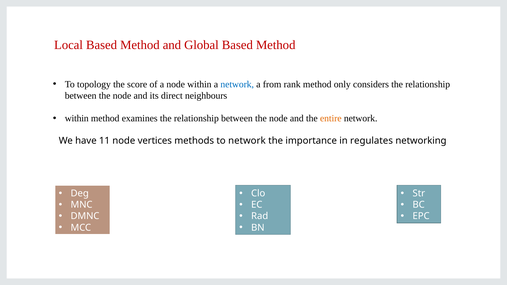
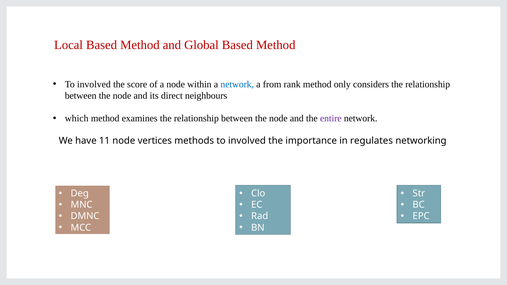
topology: topology -> involved (94, 84)
within: within -> which (77, 118)
entire colour: orange -> purple (331, 118)
methods to network: network -> involved (247, 141)
